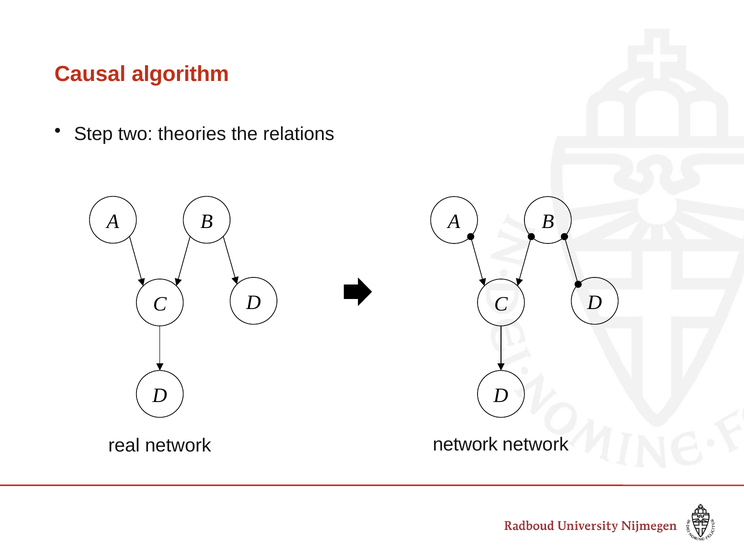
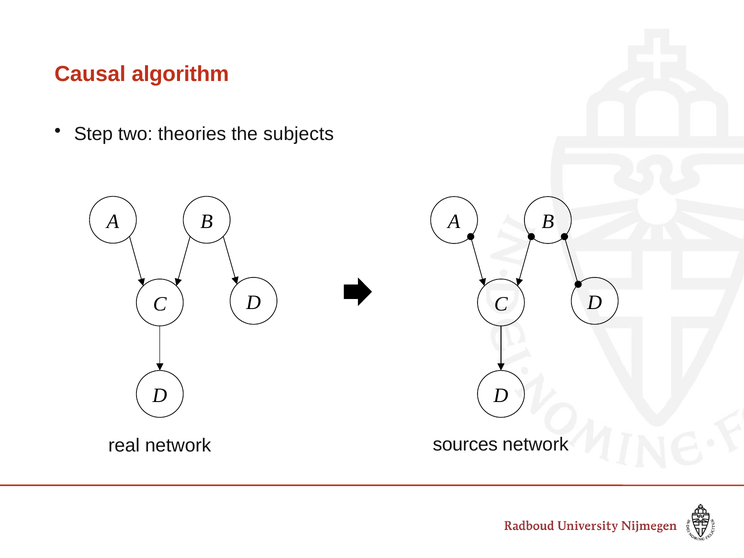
relations: relations -> subjects (299, 134)
real network network: network -> sources (465, 445)
